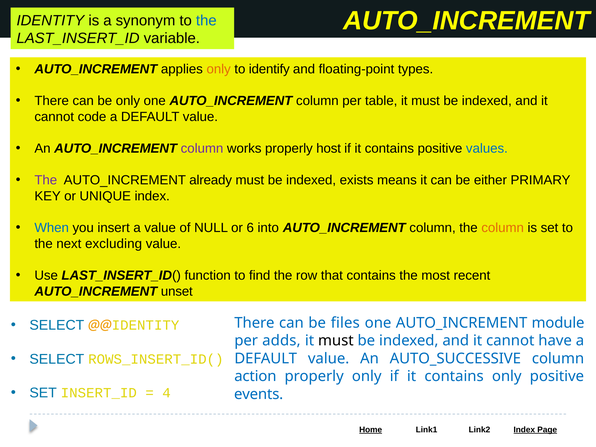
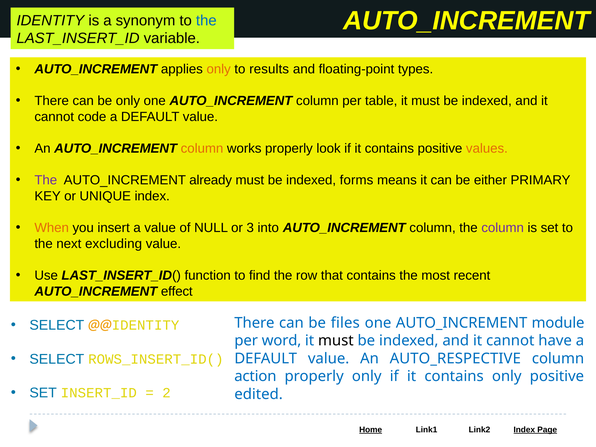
identify: identify -> results (269, 69)
column colour: purple -> orange (202, 149)
host: host -> look (329, 149)
values colour: blue -> orange (487, 149)
exists: exists -> forms (357, 180)
When colour: blue -> orange (52, 228)
6: 6 -> 3 (250, 228)
column colour: orange -> purple (503, 228)
unset: unset -> effect (177, 291)
adds: adds -> word (282, 341)
AUTO_SUCCESSIVE: AUTO_SUCCESSIVE -> AUTO_RESPECTIVE (455, 359)
4: 4 -> 2 (166, 393)
events: events -> edited (259, 394)
